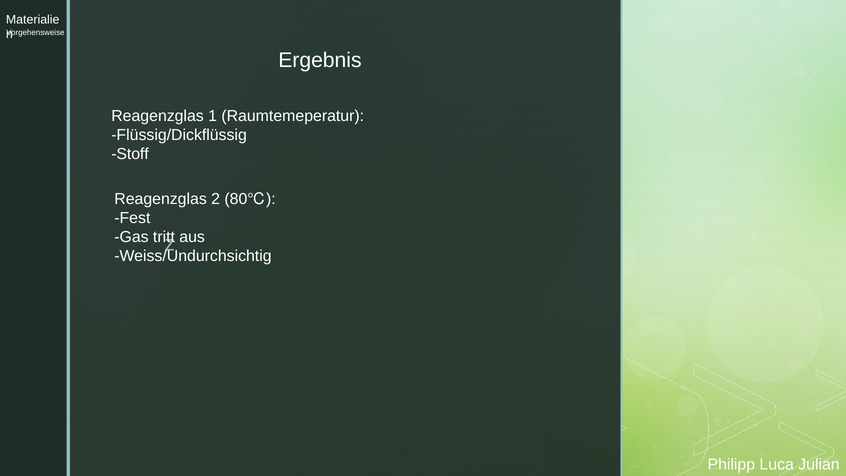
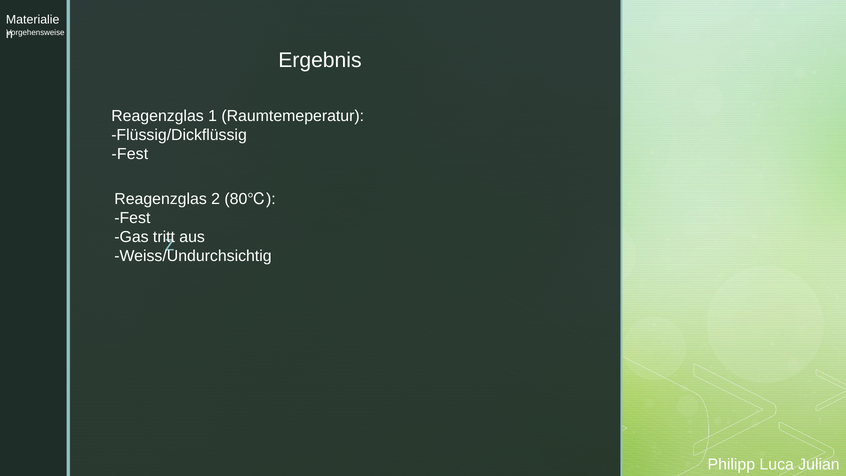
Stoff: Stoff -> Fest (130, 154)
